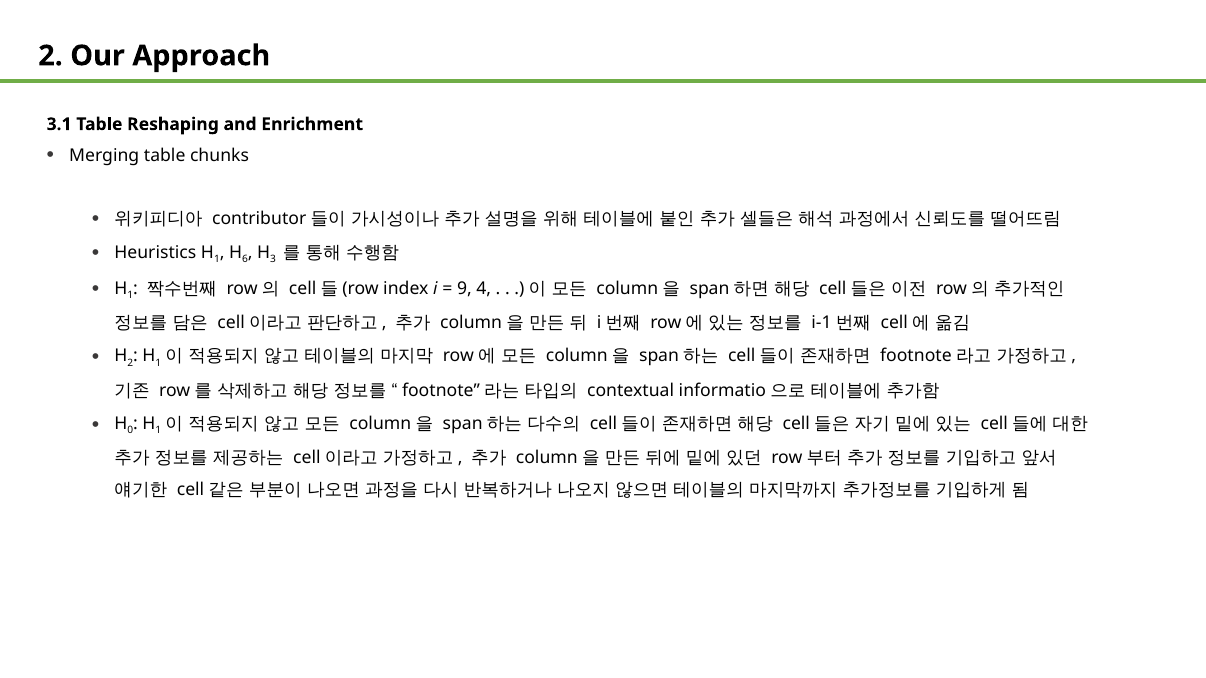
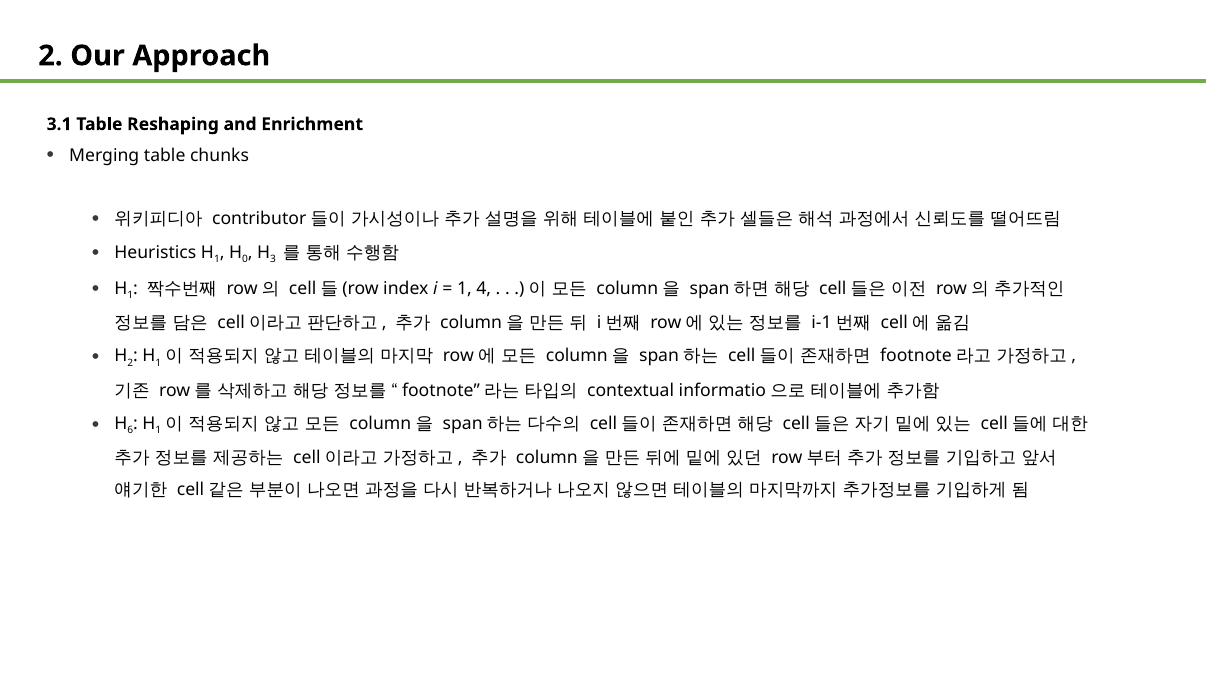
6: 6 -> 0 (245, 259)
9: 9 -> 1 (464, 288)
0: 0 -> 6 (130, 431)
